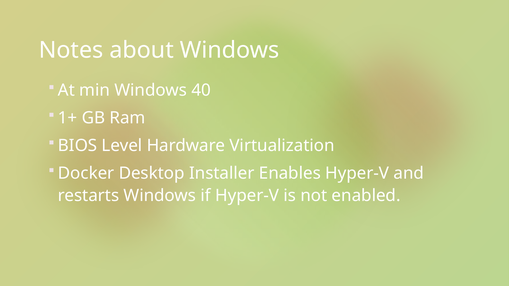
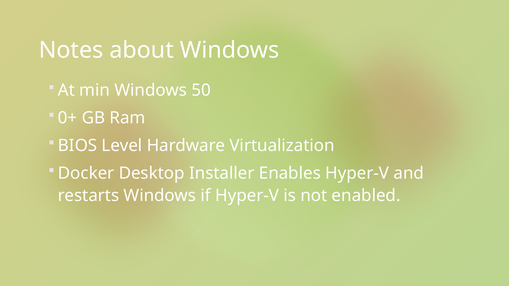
40: 40 -> 50 (201, 90)
1+: 1+ -> 0+ (68, 118)
